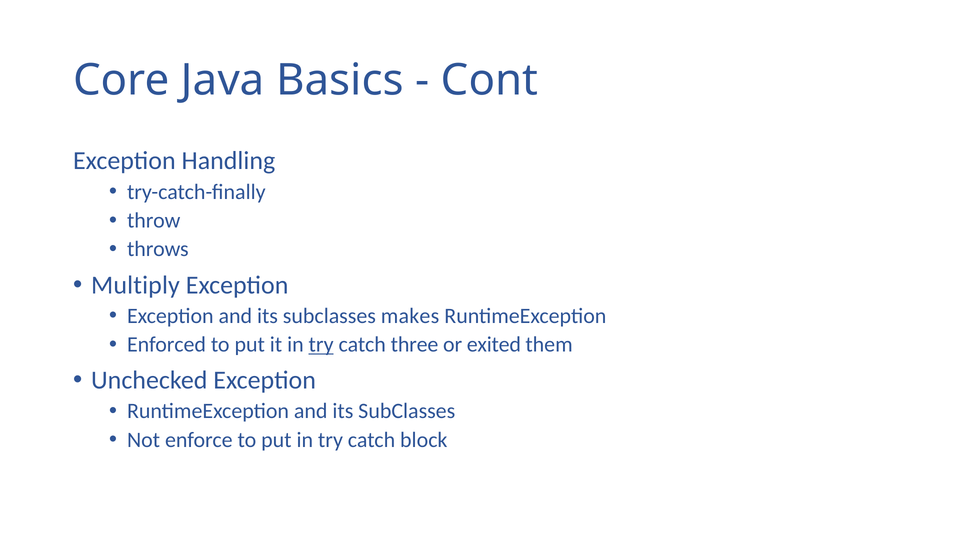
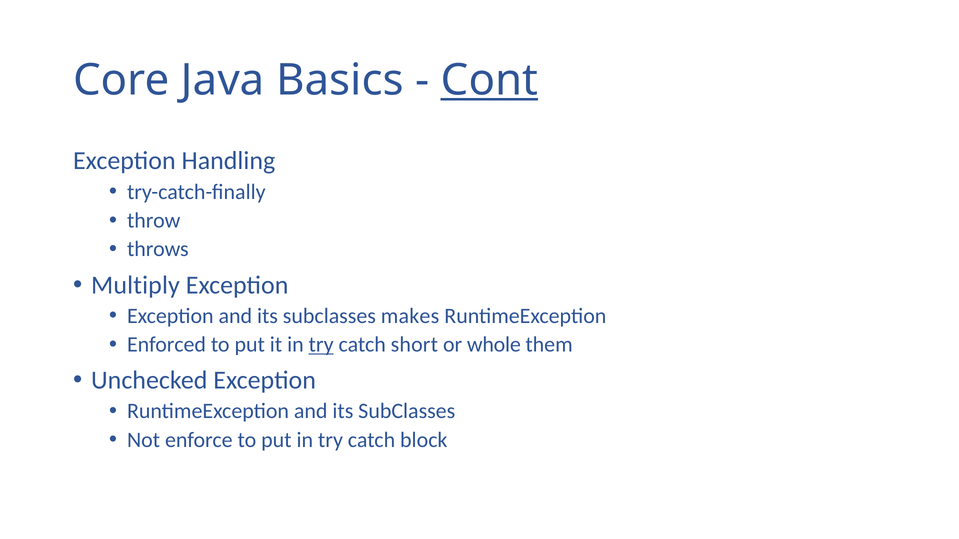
Cont underline: none -> present (489, 81)
three: three -> short (414, 345)
exited: exited -> whole (494, 345)
